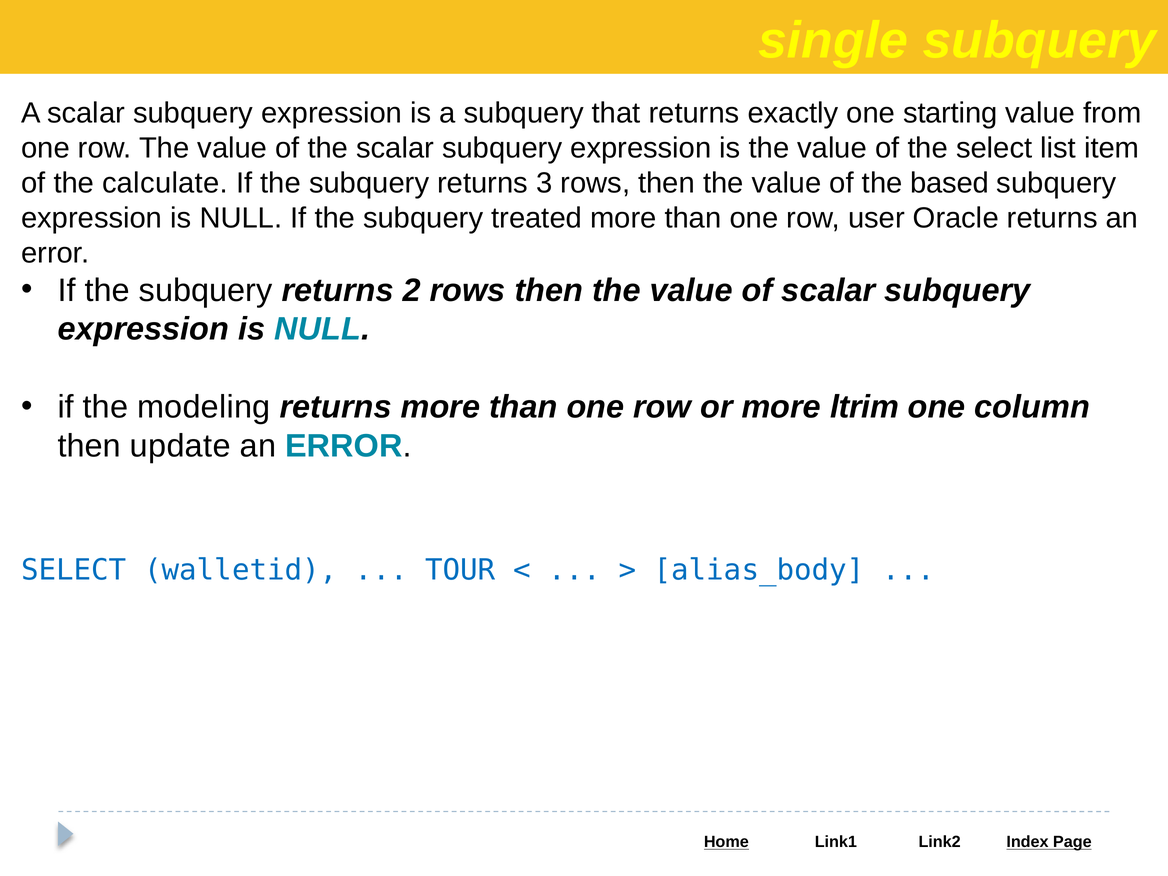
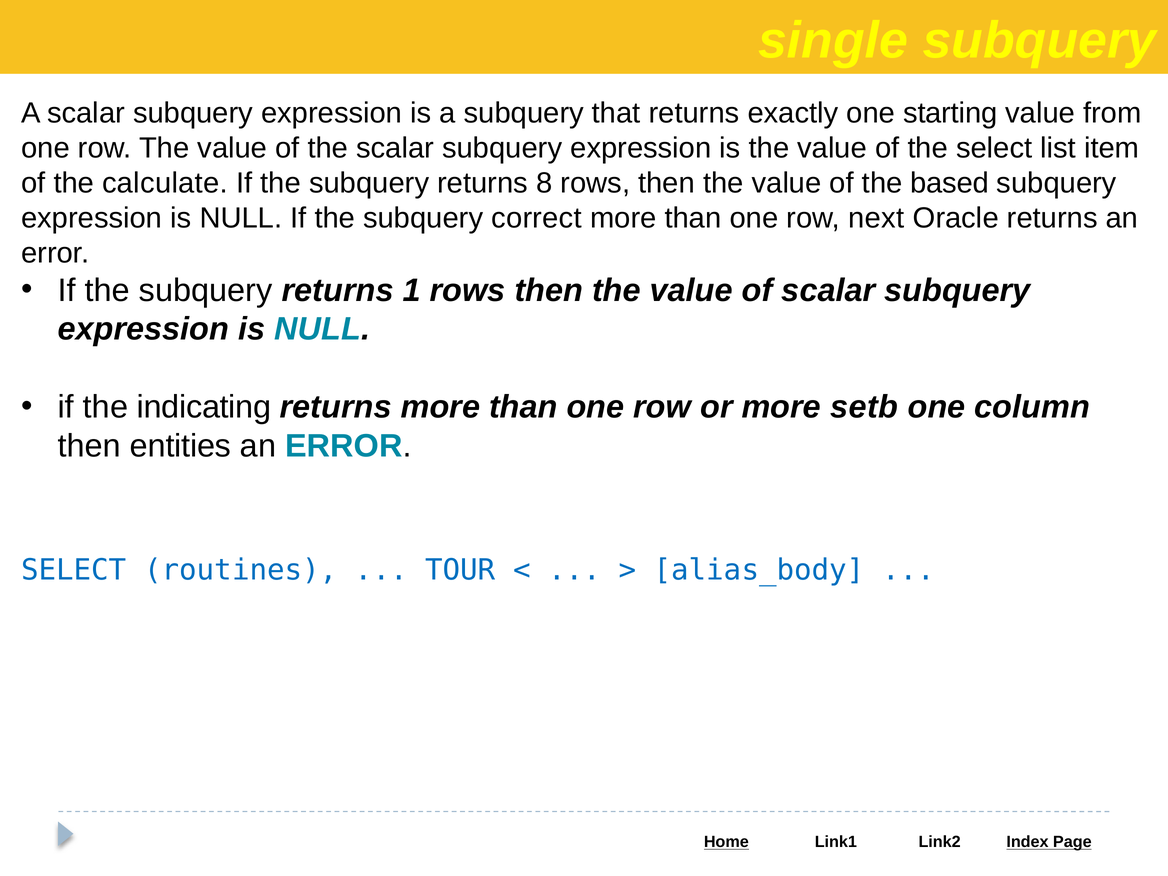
3: 3 -> 8 (544, 183)
treated: treated -> correct (536, 218)
user: user -> next (876, 218)
2: 2 -> 1 (412, 290)
modeling: modeling -> indicating (204, 407)
ltrim: ltrim -> setb (864, 407)
update: update -> entities (180, 446)
walletid: walletid -> routines (241, 570)
